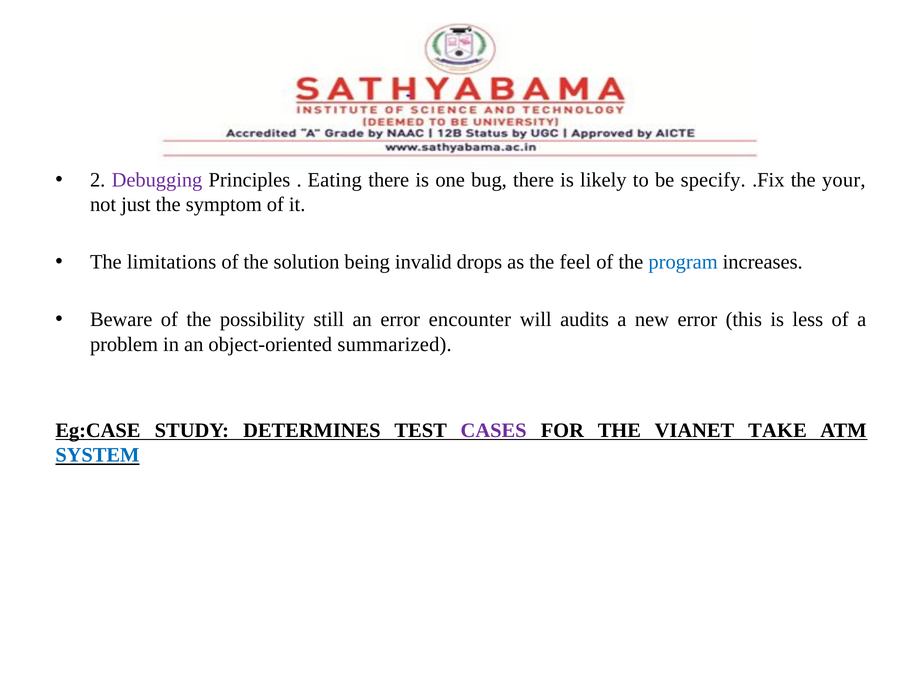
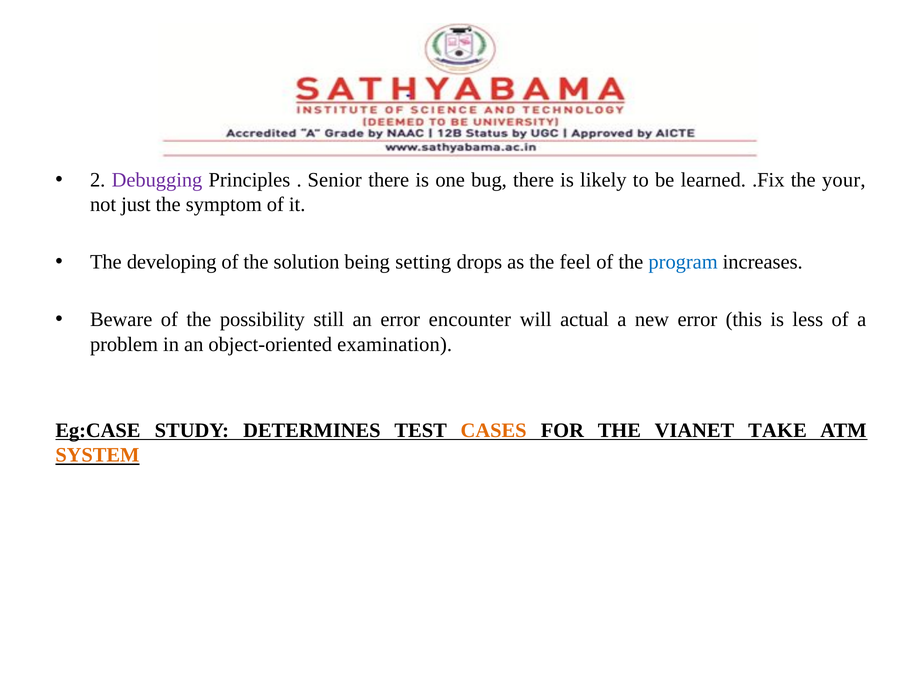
Eating: Eating -> Senior (335, 180)
specify: specify -> learned (713, 180)
limitations: limitations -> developing (172, 262)
invalid: invalid -> setting (423, 262)
audits: audits -> actual (585, 319)
summarized: summarized -> examination (395, 344)
CASES colour: purple -> orange (494, 430)
SYSTEM colour: blue -> orange (97, 455)
